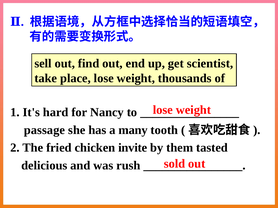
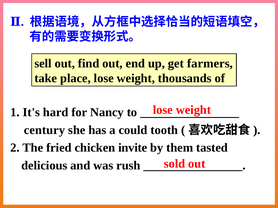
scientist: scientist -> farmers (210, 64)
passage: passage -> century (44, 130)
many: many -> could (133, 130)
